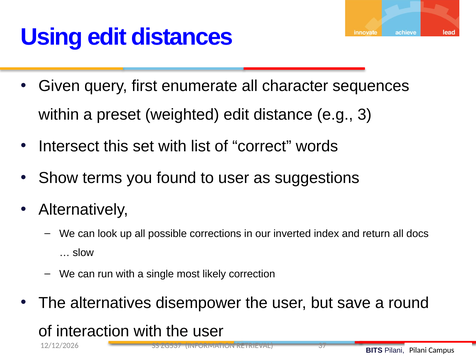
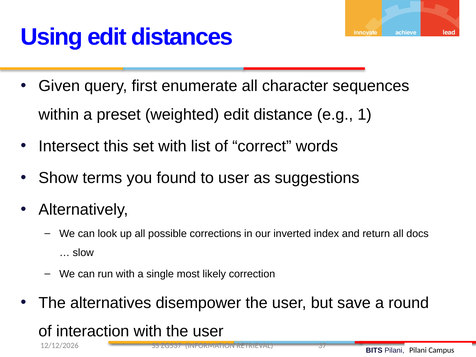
3: 3 -> 1 (365, 115)
